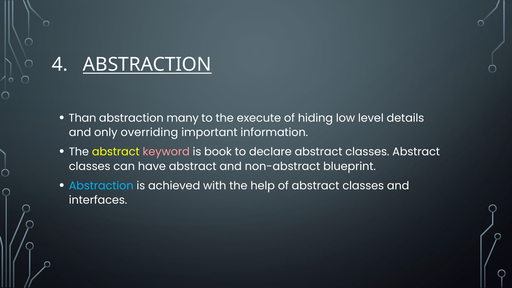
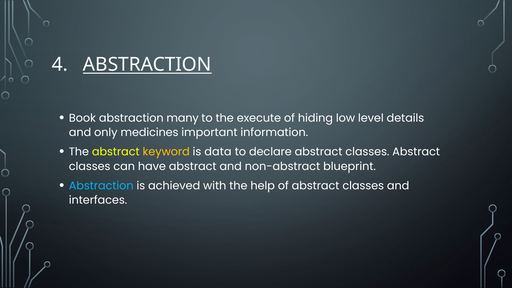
Than: Than -> Book (82, 118)
overriding: overriding -> medicines (149, 133)
keyword colour: pink -> yellow (166, 152)
book: book -> data (218, 152)
